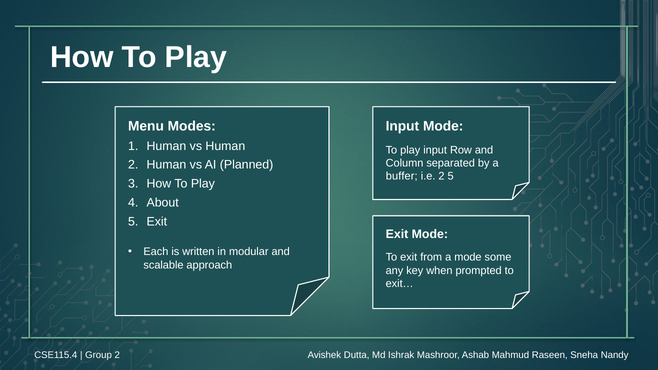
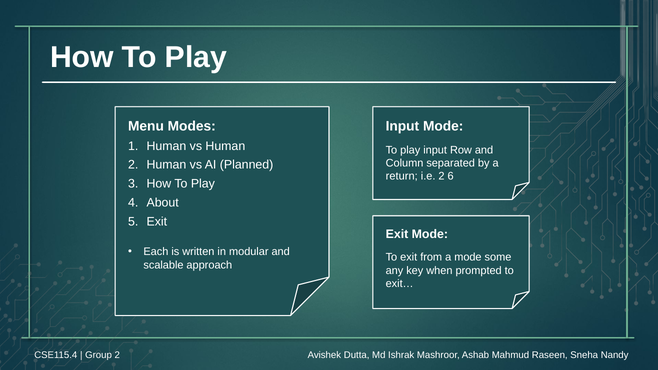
buffer: buffer -> return (402, 176)
2 5: 5 -> 6 (451, 176)
